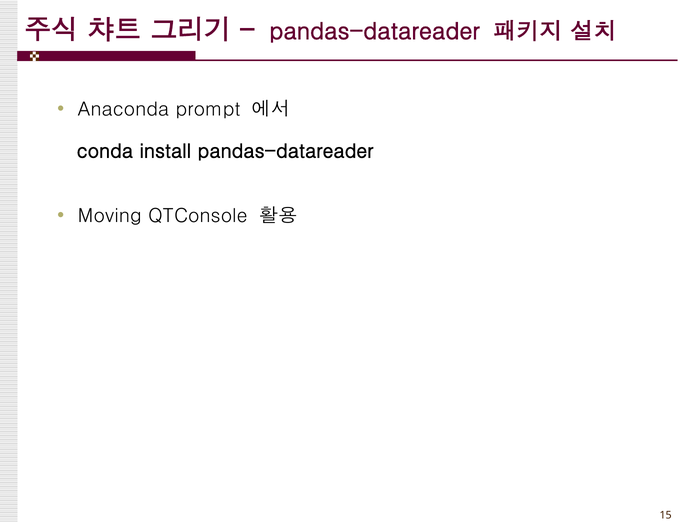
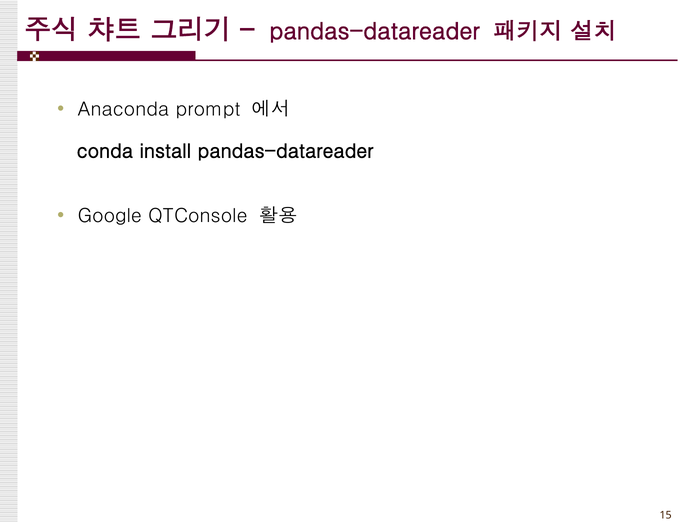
Moving: Moving -> Google (110, 216)
